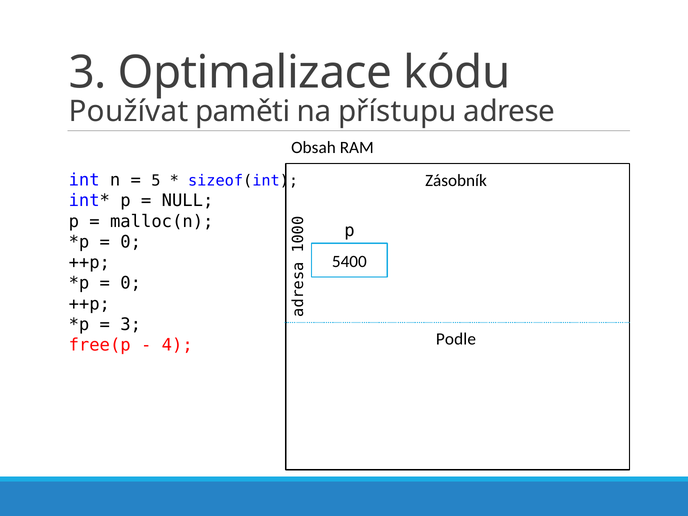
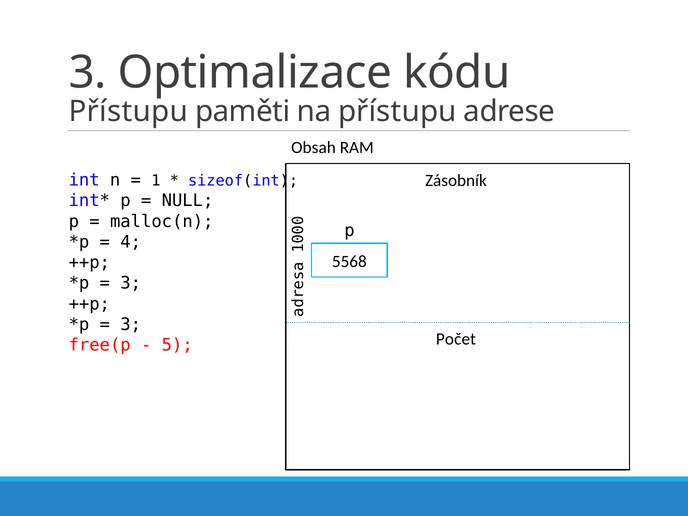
Používat: Používat -> Přístupu (128, 111)
5: 5 -> 1 (156, 181)
0: 0 -> 4 (131, 242)
5400: 5400 -> 5568 (349, 261)
0: 0 -> 3 (131, 283)
Podle: Podle -> Počet (456, 339)
4: 4 -> 5 (177, 345)
